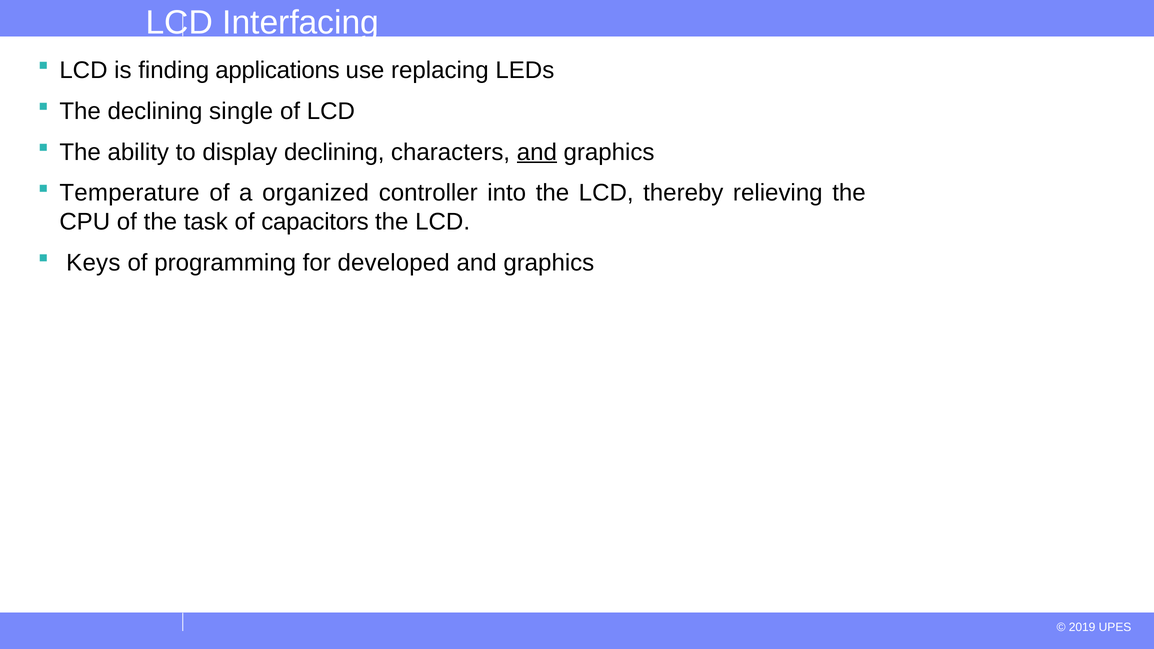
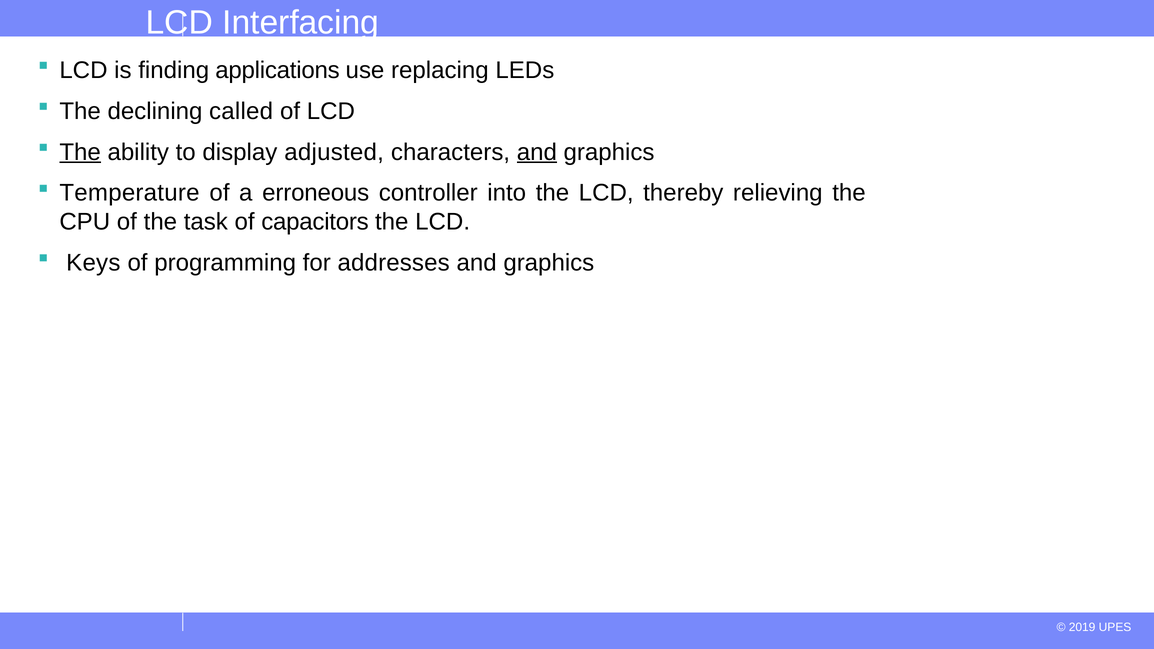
single: single -> called (241, 111)
The underline: none -> present (80, 152)
display declining: declining -> adjusted (334, 152)
organized: organized -> erroneous (316, 193)
developed: developed -> addresses (394, 263)
